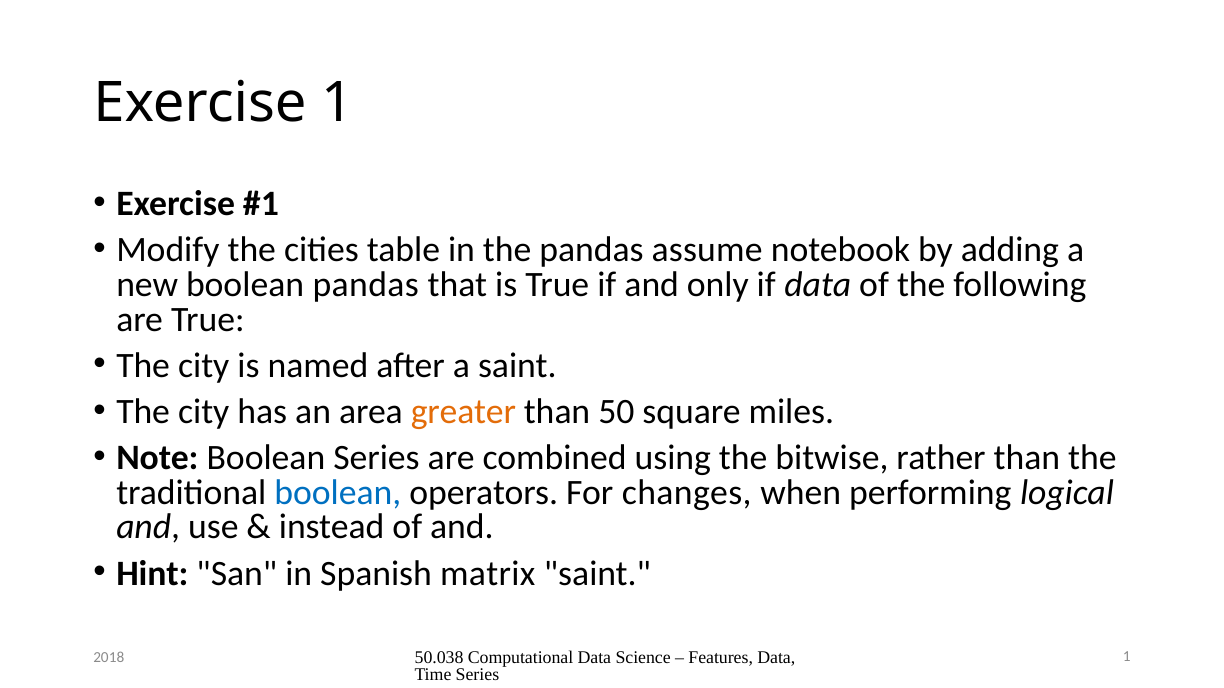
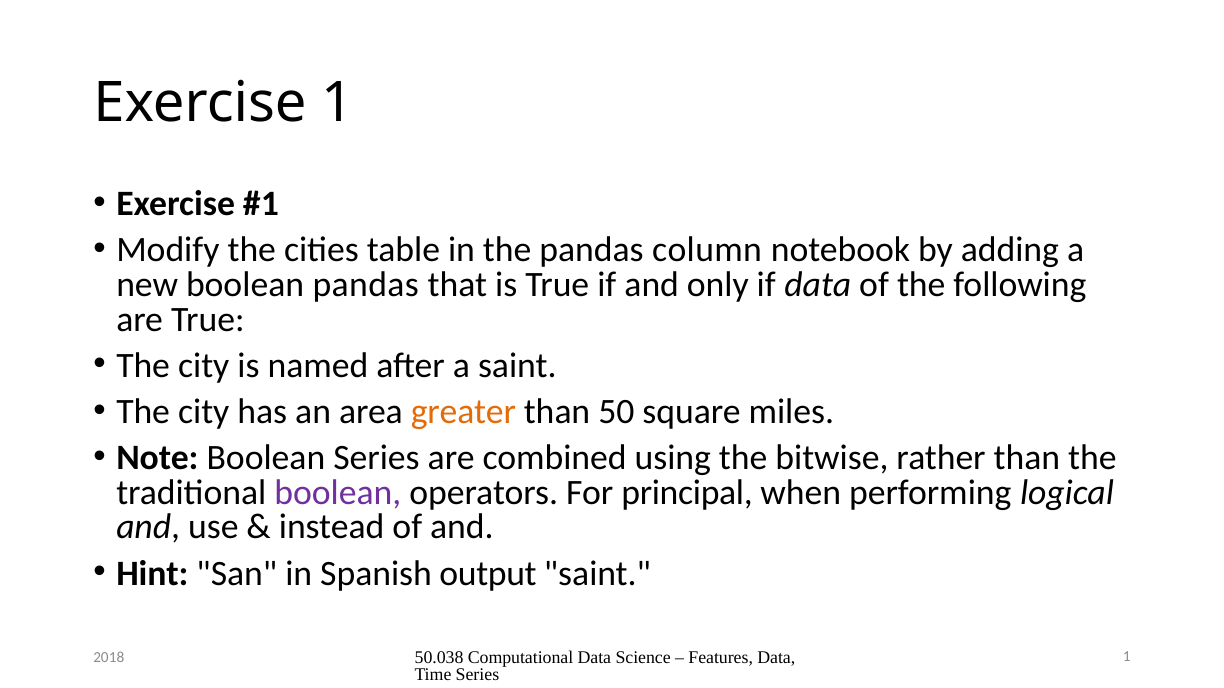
assume: assume -> column (707, 250)
boolean colour: blue -> purple (338, 493)
changes: changes -> principal (687, 493)
matrix: matrix -> output (488, 574)
